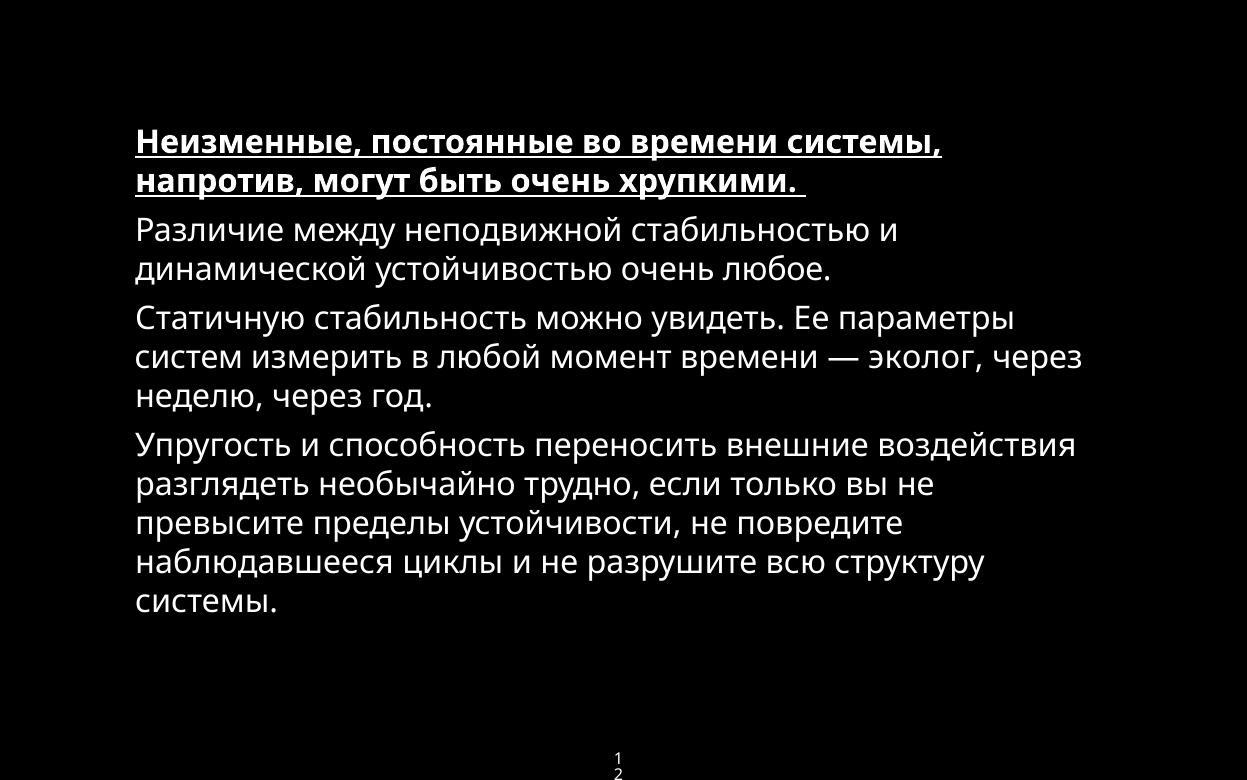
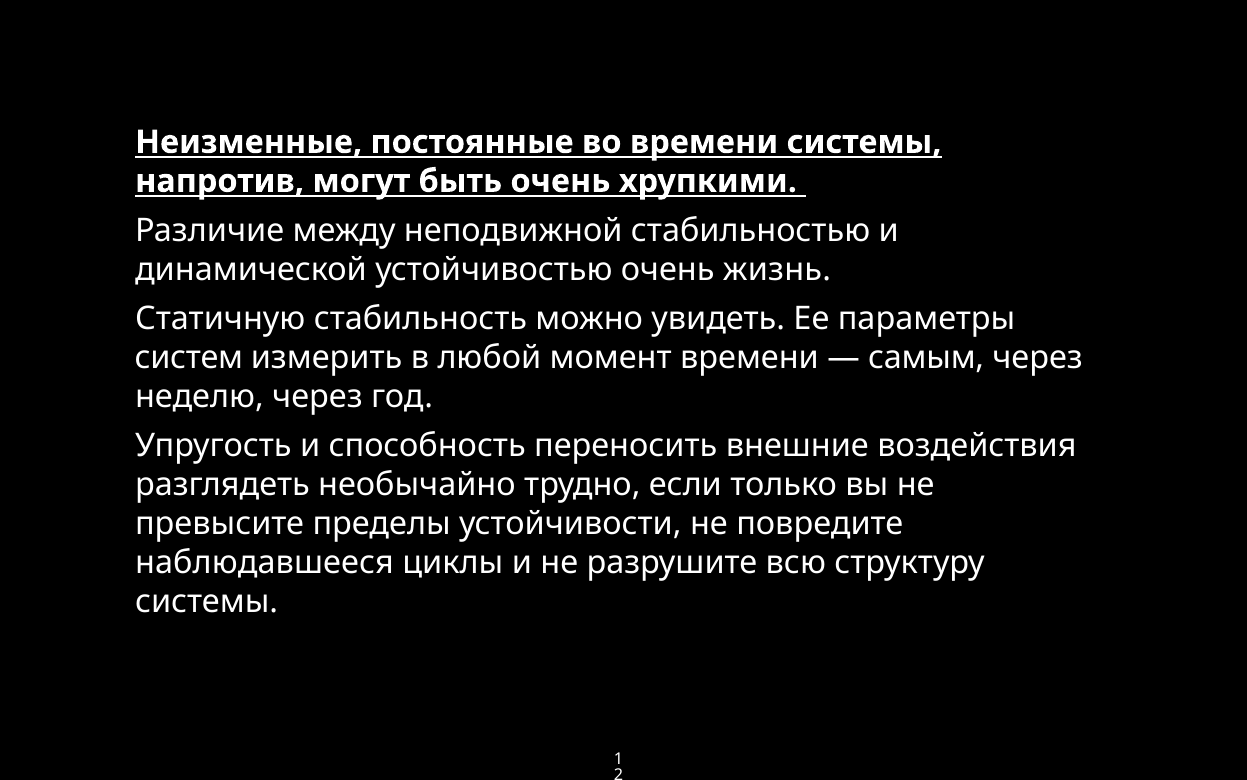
любое: любое -> жизнь (777, 269)
эколог: эколог -> самым (926, 357)
